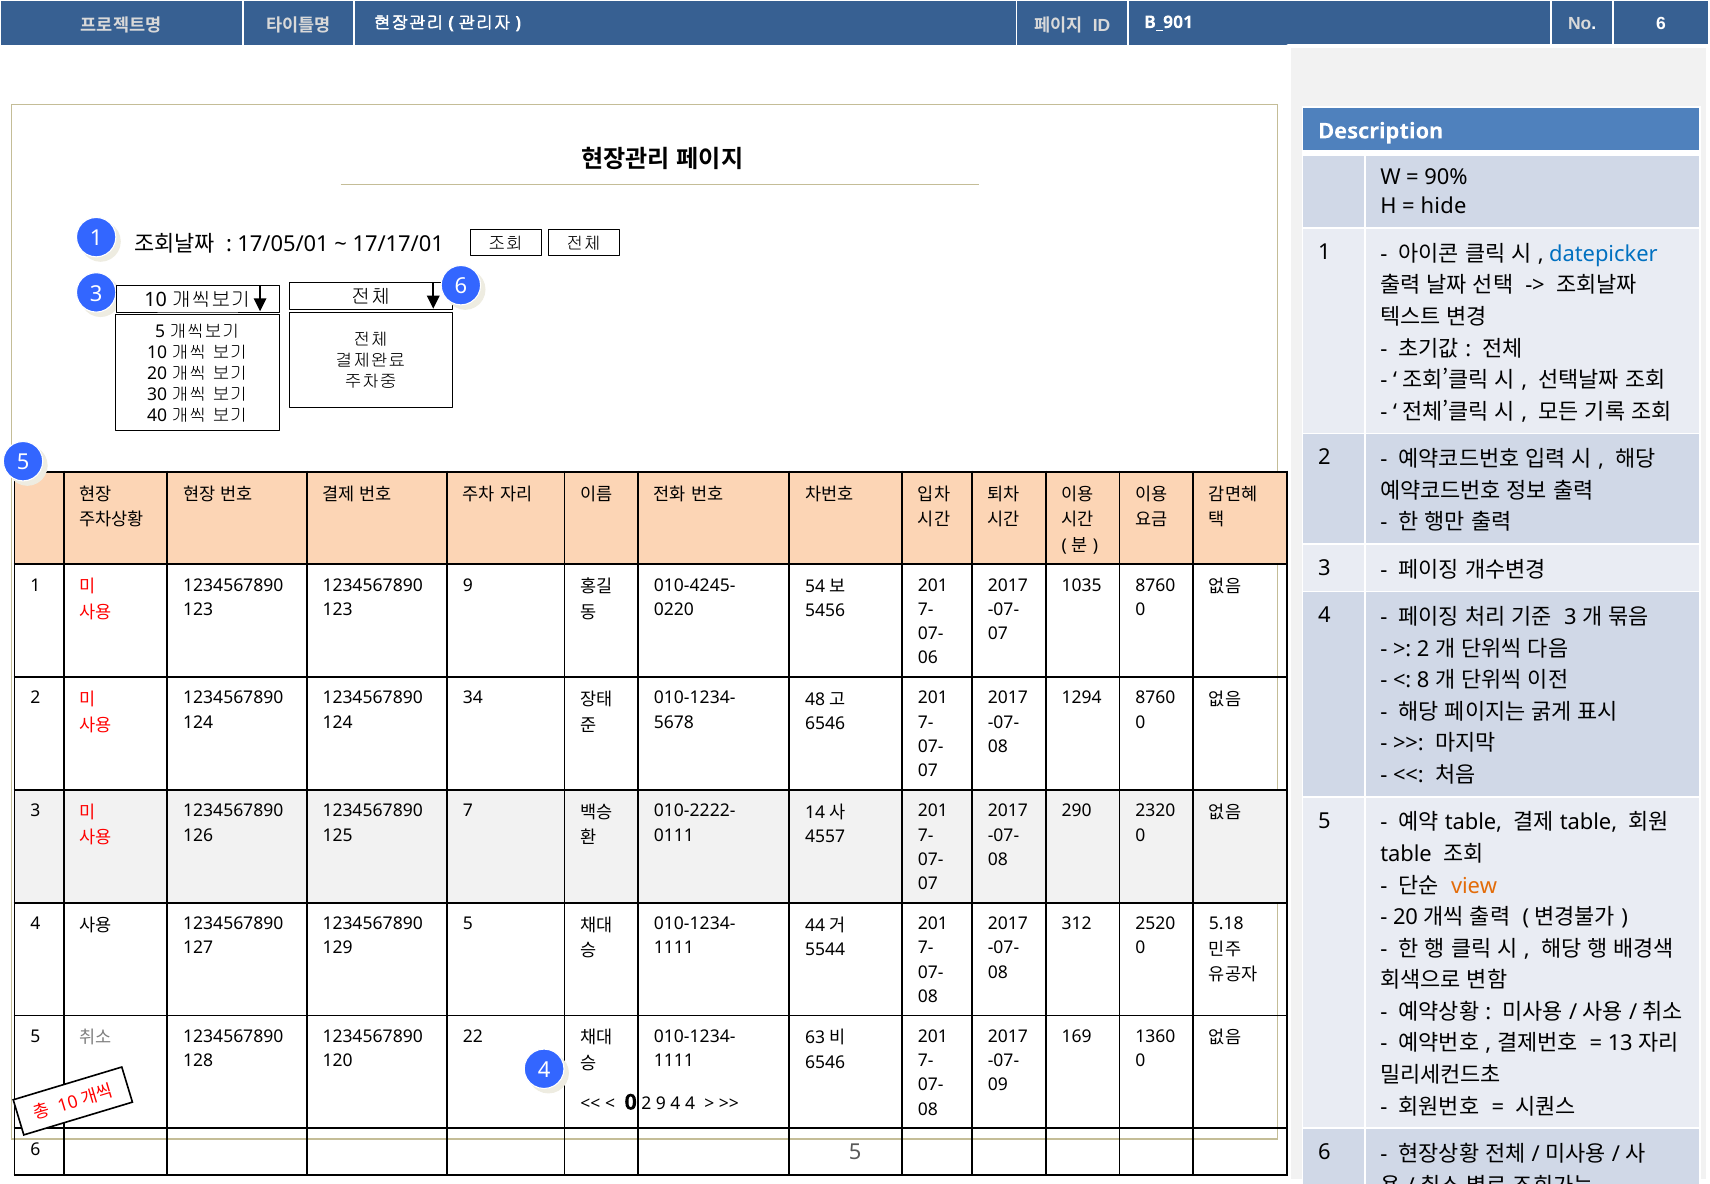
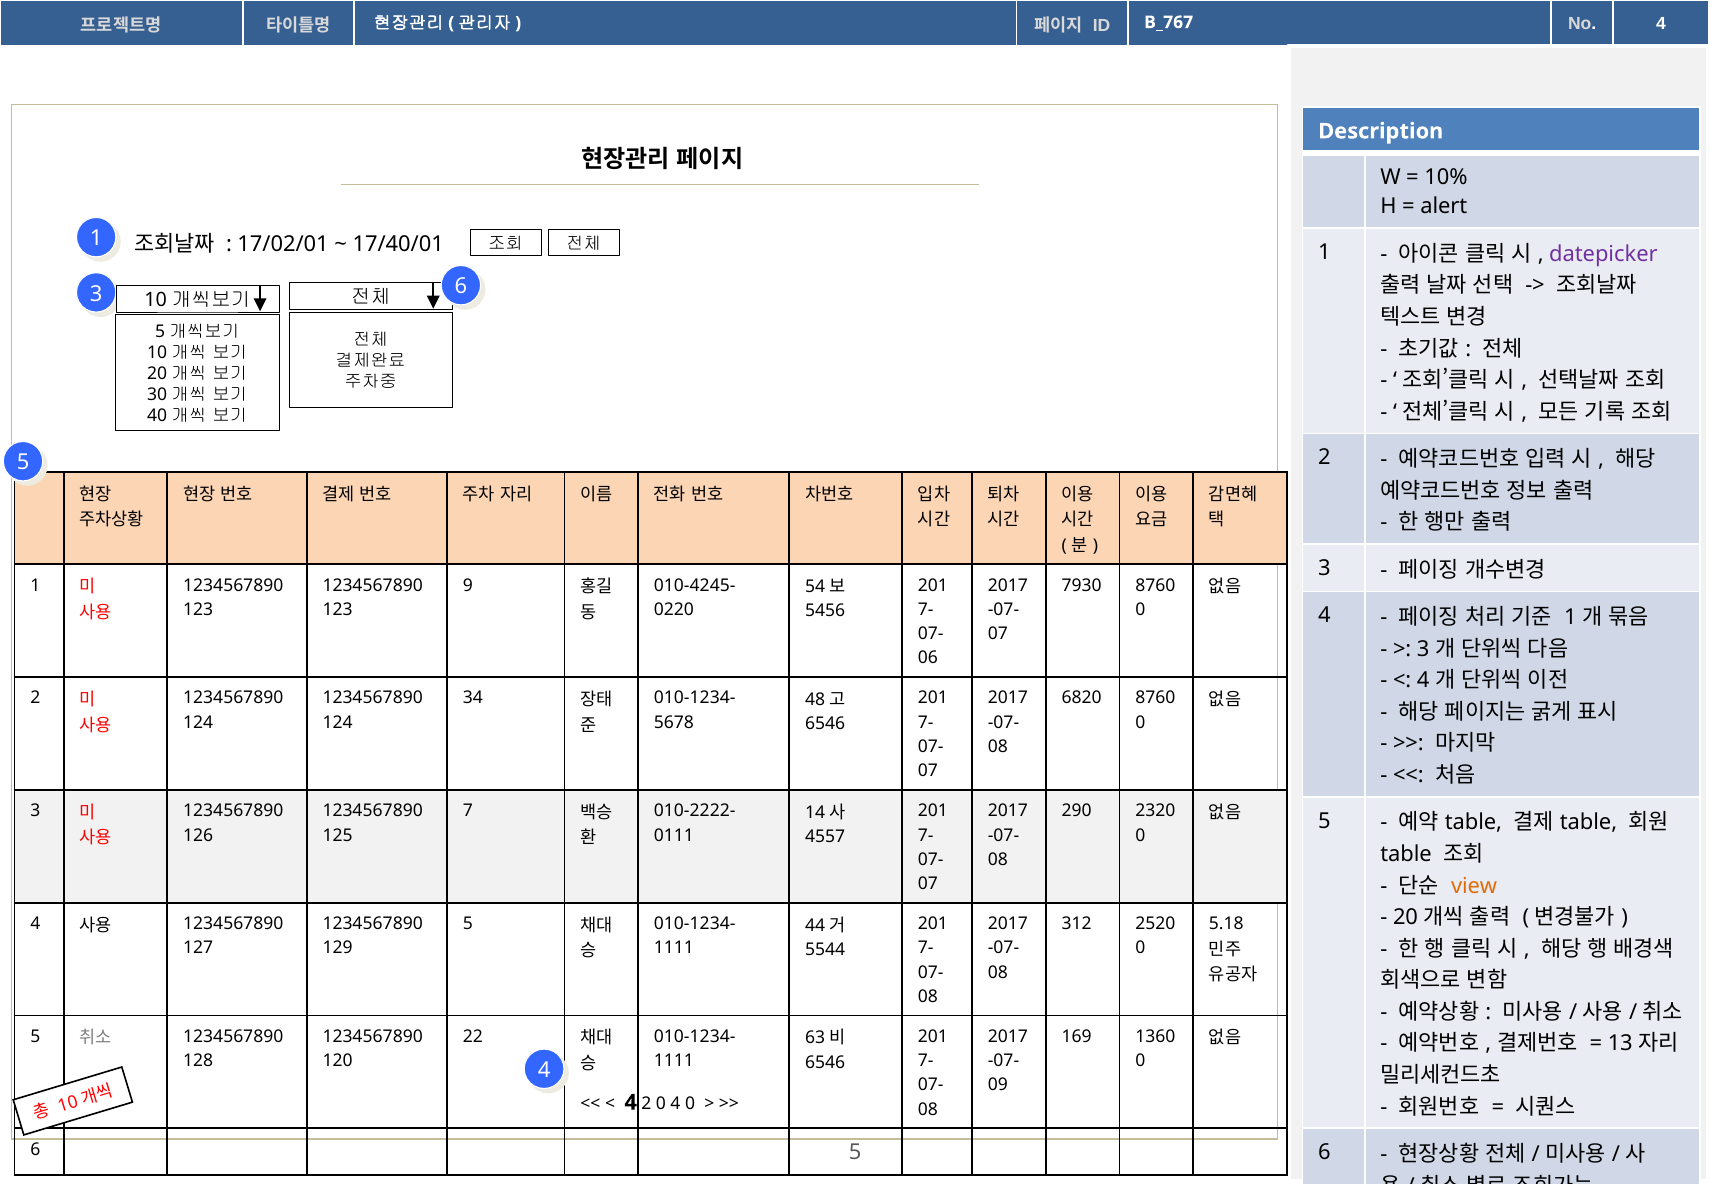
B_901: B_901 -> B_767 (1169, 22)
6: 6 -> 4 (1661, 24)
90%: 90% -> 10% (1446, 177)
hide: hide -> alert (1444, 207)
17/05/01: 17/05/01 -> 17/02/01 (283, 244)
17/17/01: 17/17/01 -> 17/40/01 (398, 244)
datepicker colour: blue -> purple (1603, 254)
1035: 1035 -> 7930 (1082, 585)
3: 3 -> 1 (1570, 617)
2: 2 -> 3 (1423, 649)
8: 8 -> 4 (1423, 680)
1294: 1294 -> 6820 (1082, 698)
0: 0 -> 4 (631, 1102)
2 9: 9 -> 0 (661, 1104)
4: 4 -> 0 (690, 1104)
